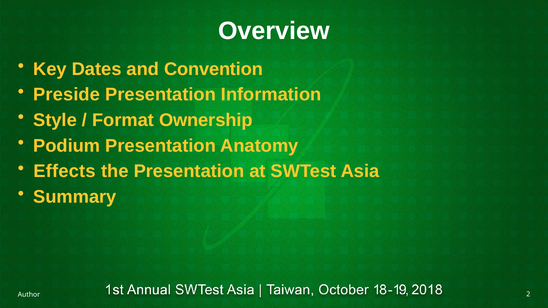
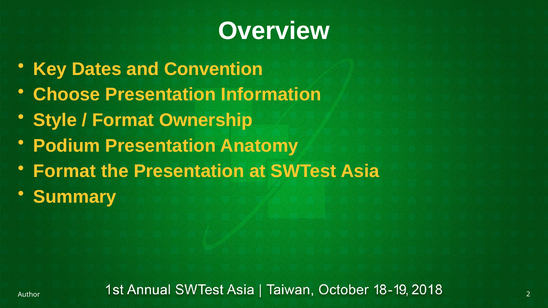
Preside: Preside -> Choose (67, 95)
Effects: Effects -> Format (65, 171)
